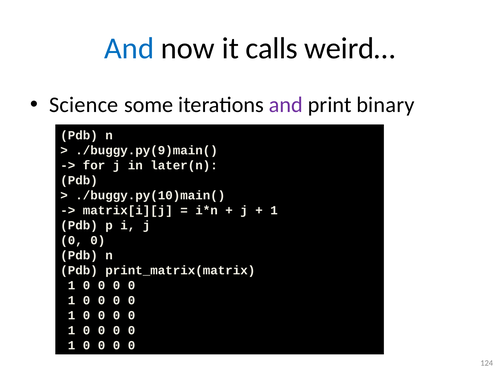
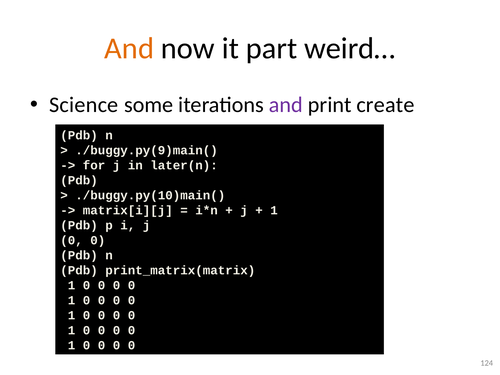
And colour: blue -> orange (129, 48)
calls: calls -> part (272, 48)
binary: binary -> create (385, 105)
